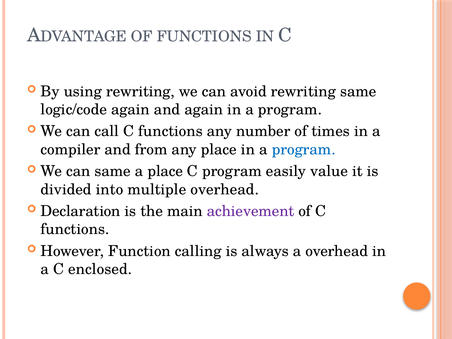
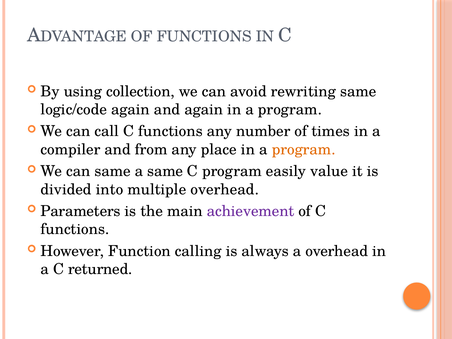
using rewriting: rewriting -> collection (140, 91)
program colour: blue -> orange (304, 149)
a place: place -> same (165, 171)
Declaration: Declaration -> Parameters (81, 211)
enclosed: enclosed -> returned (100, 269)
